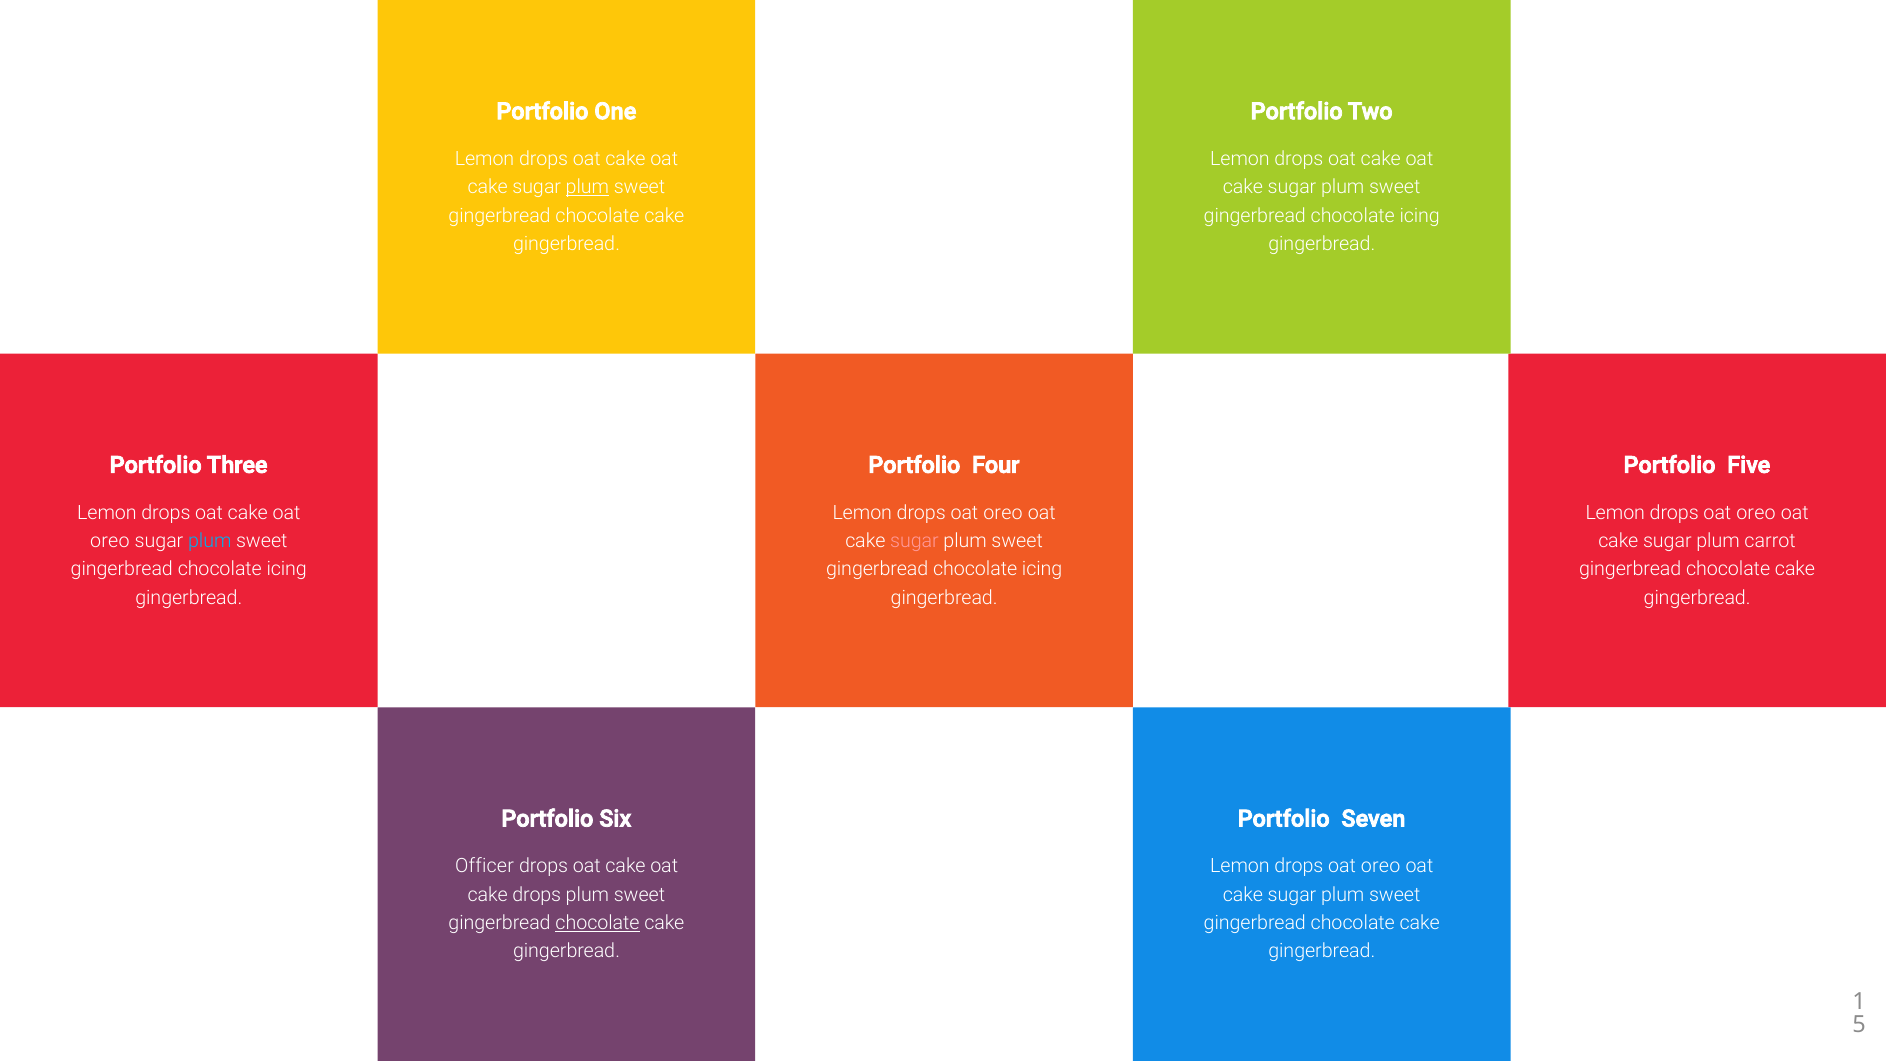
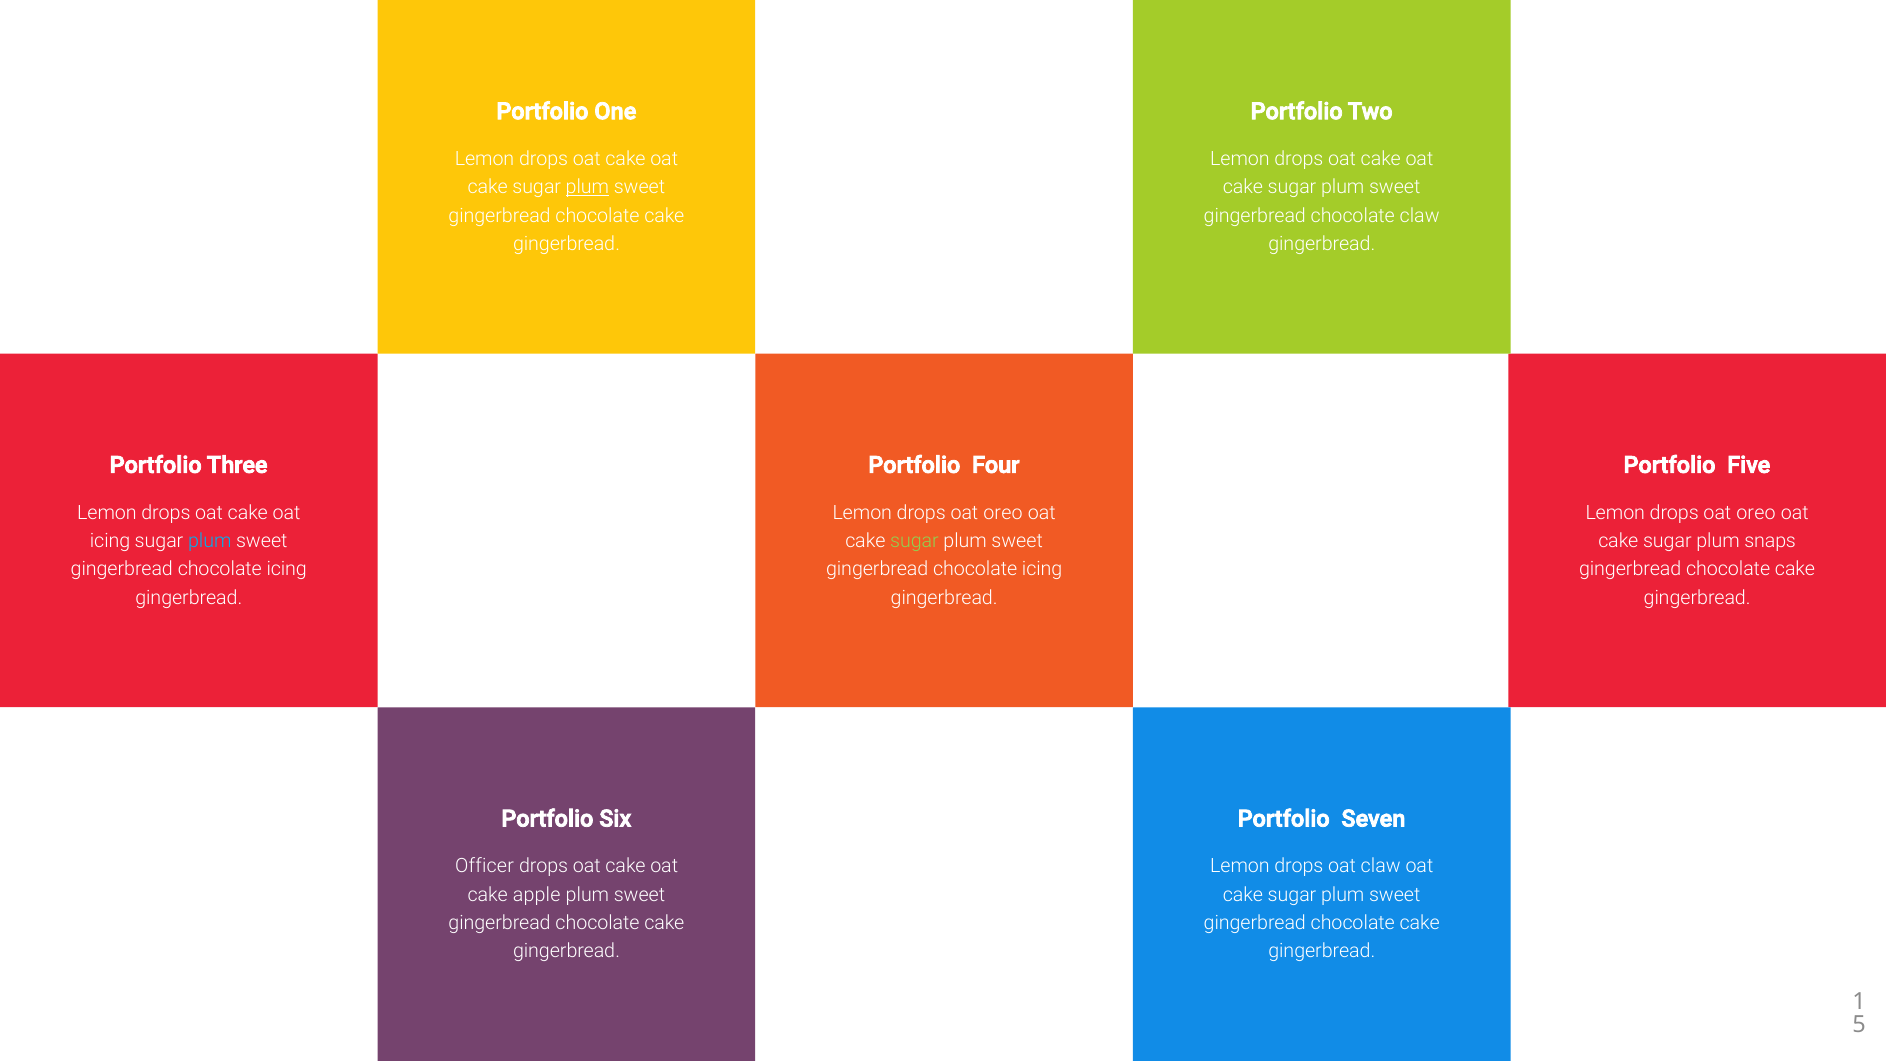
icing: icing -> claw (1420, 216)
oreo: oreo -> icing (110, 541)
sugar colour: pink -> light green (914, 541)
carrot: carrot -> snaps (1770, 541)
oreo: oreo -> claw (1381, 866)
cake drops: drops -> apple (537, 895)
chocolate underline: present -> none (598, 923)
